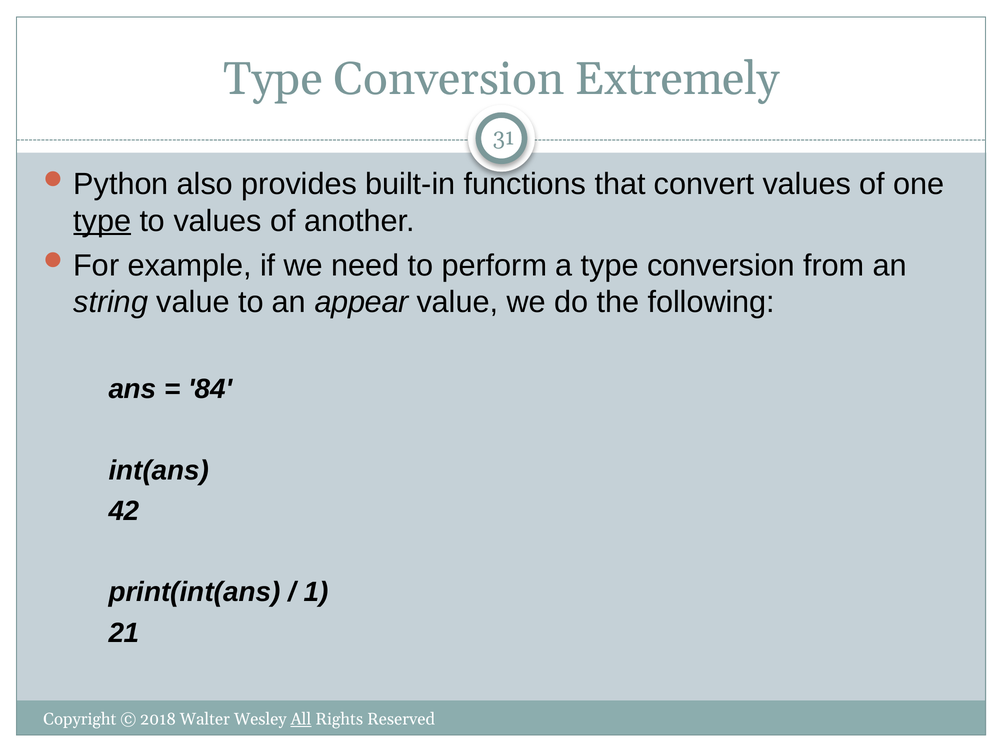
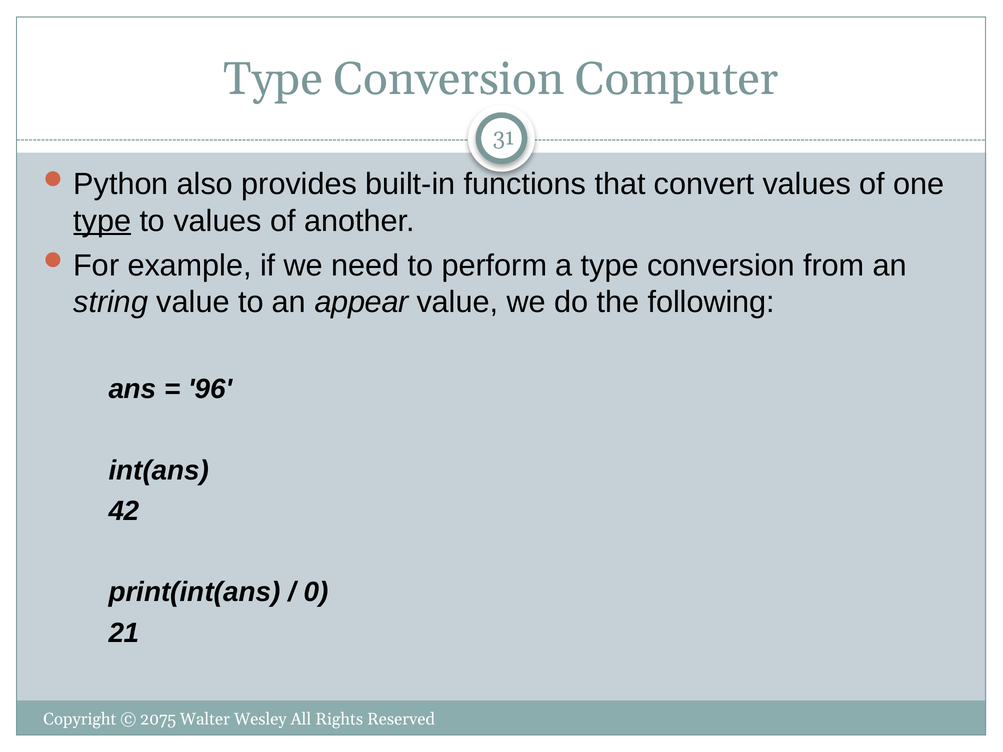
Extremely: Extremely -> Computer (677, 79)
84: 84 -> 96 (210, 389)
1: 1 -> 0 (316, 592)
2018: 2018 -> 2075 (158, 719)
All underline: present -> none (301, 719)
